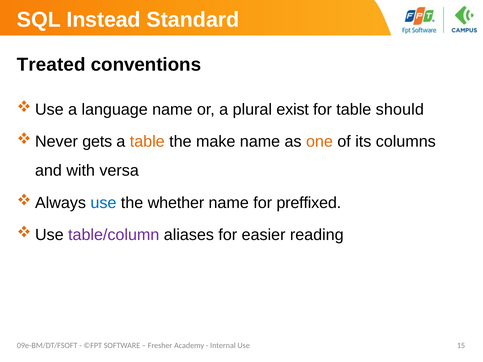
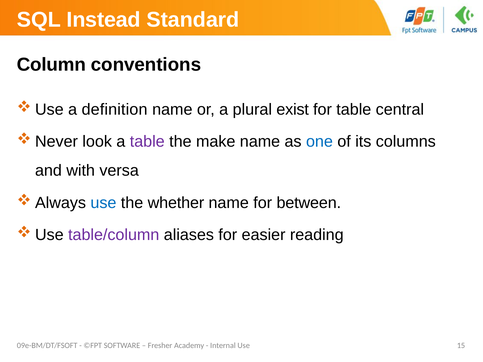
Treated: Treated -> Column (51, 65)
language: language -> definition (115, 110)
should: should -> central (400, 110)
gets: gets -> look (97, 142)
table colour: orange -> purple (147, 142)
one colour: orange -> blue (319, 142)
preffixed: preffixed -> between (309, 203)
